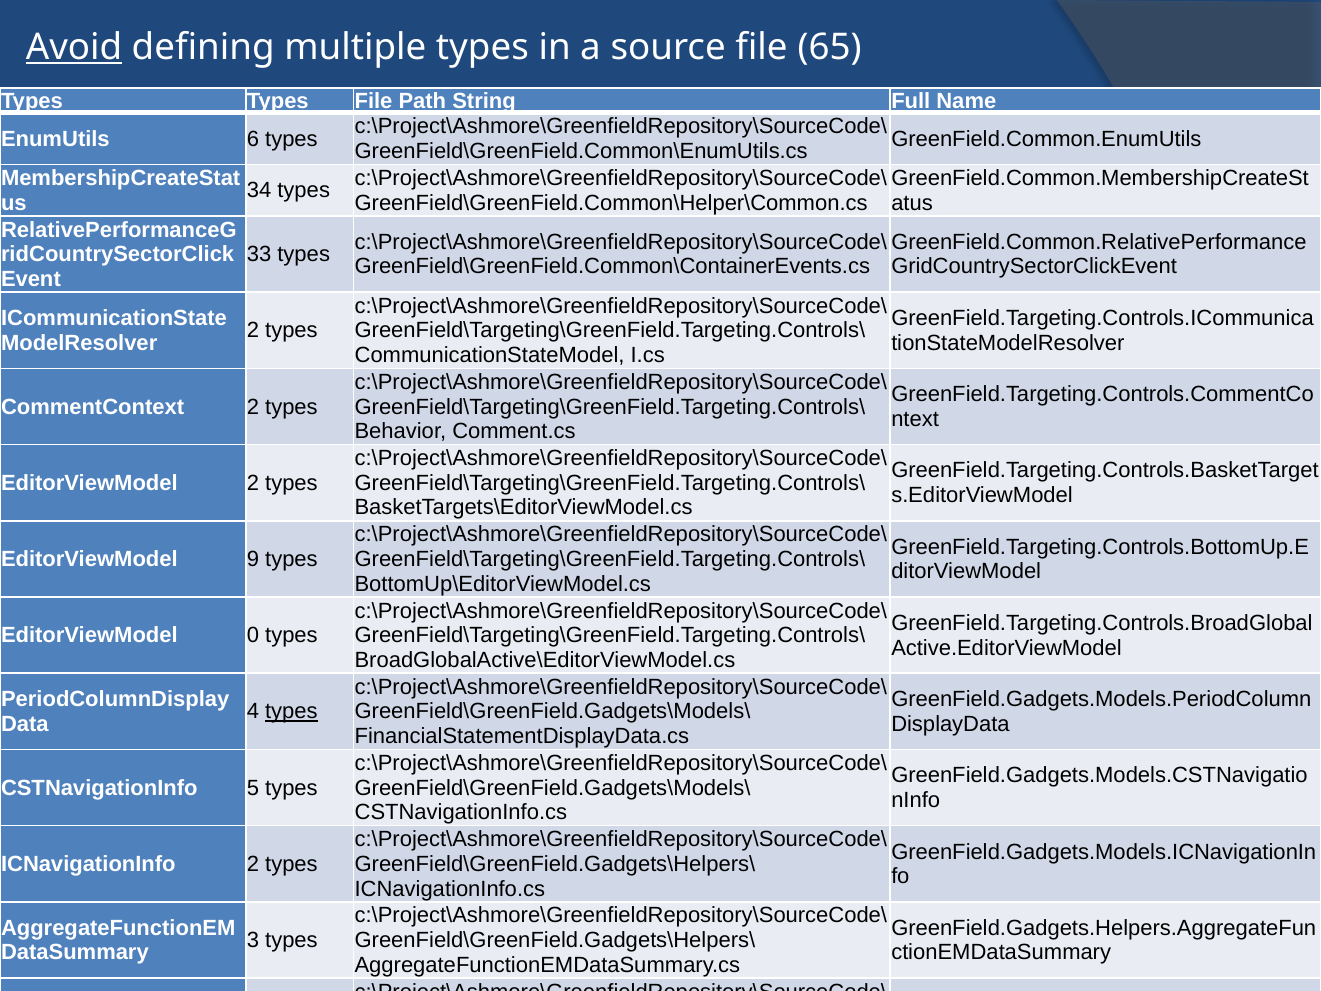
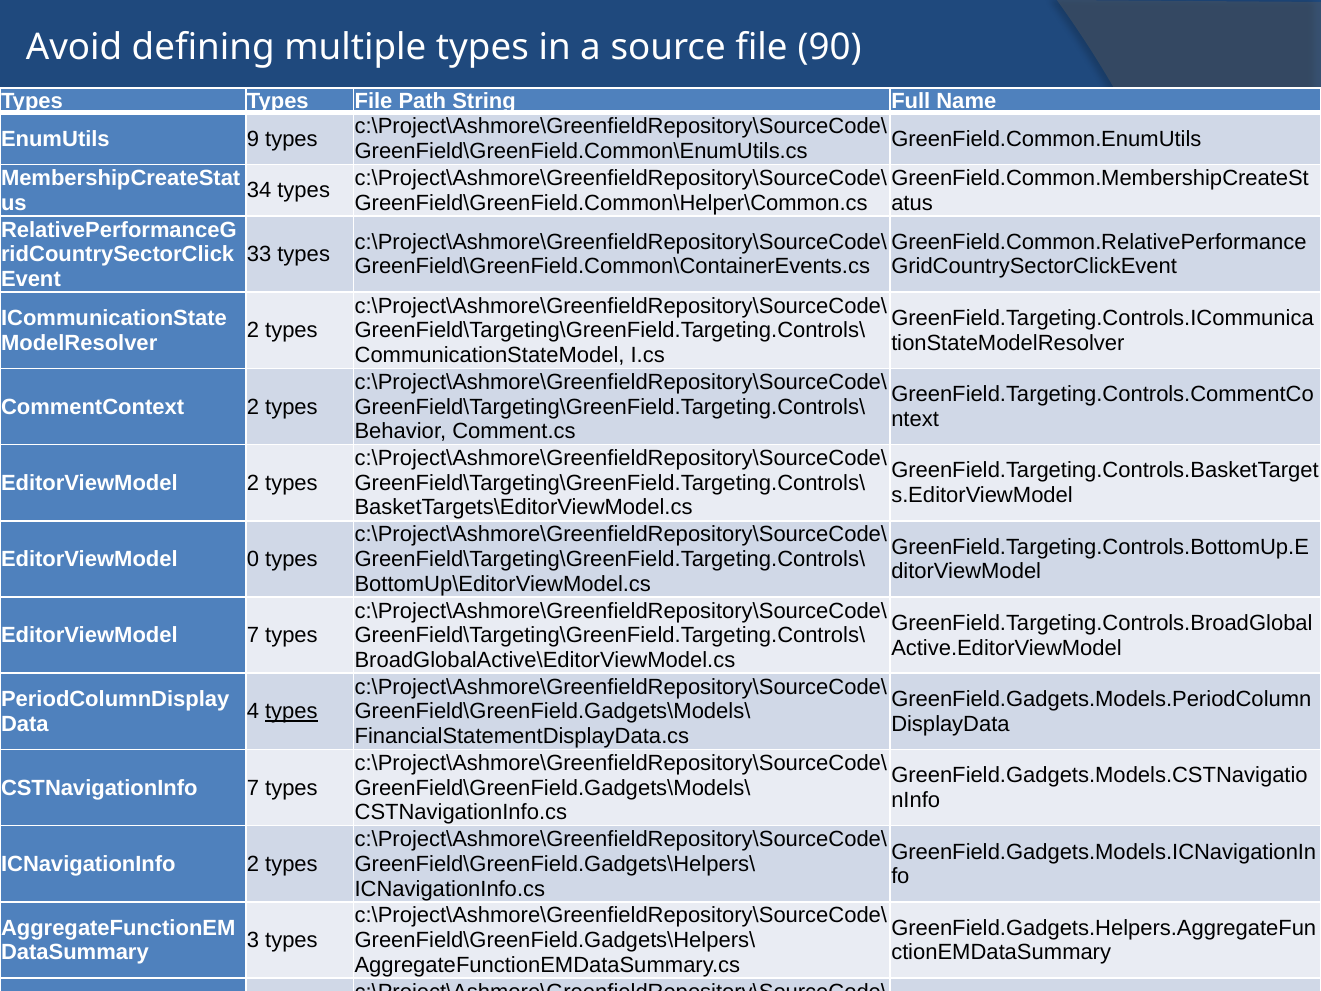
Avoid underline: present -> none (74, 47)
65: 65 -> 90 (830, 47)
6: 6 -> 9 (253, 139)
9: 9 -> 0 (253, 559)
EditorViewModel 0: 0 -> 7 (253, 635)
CSTNavigationInfo 5: 5 -> 7 (253, 788)
